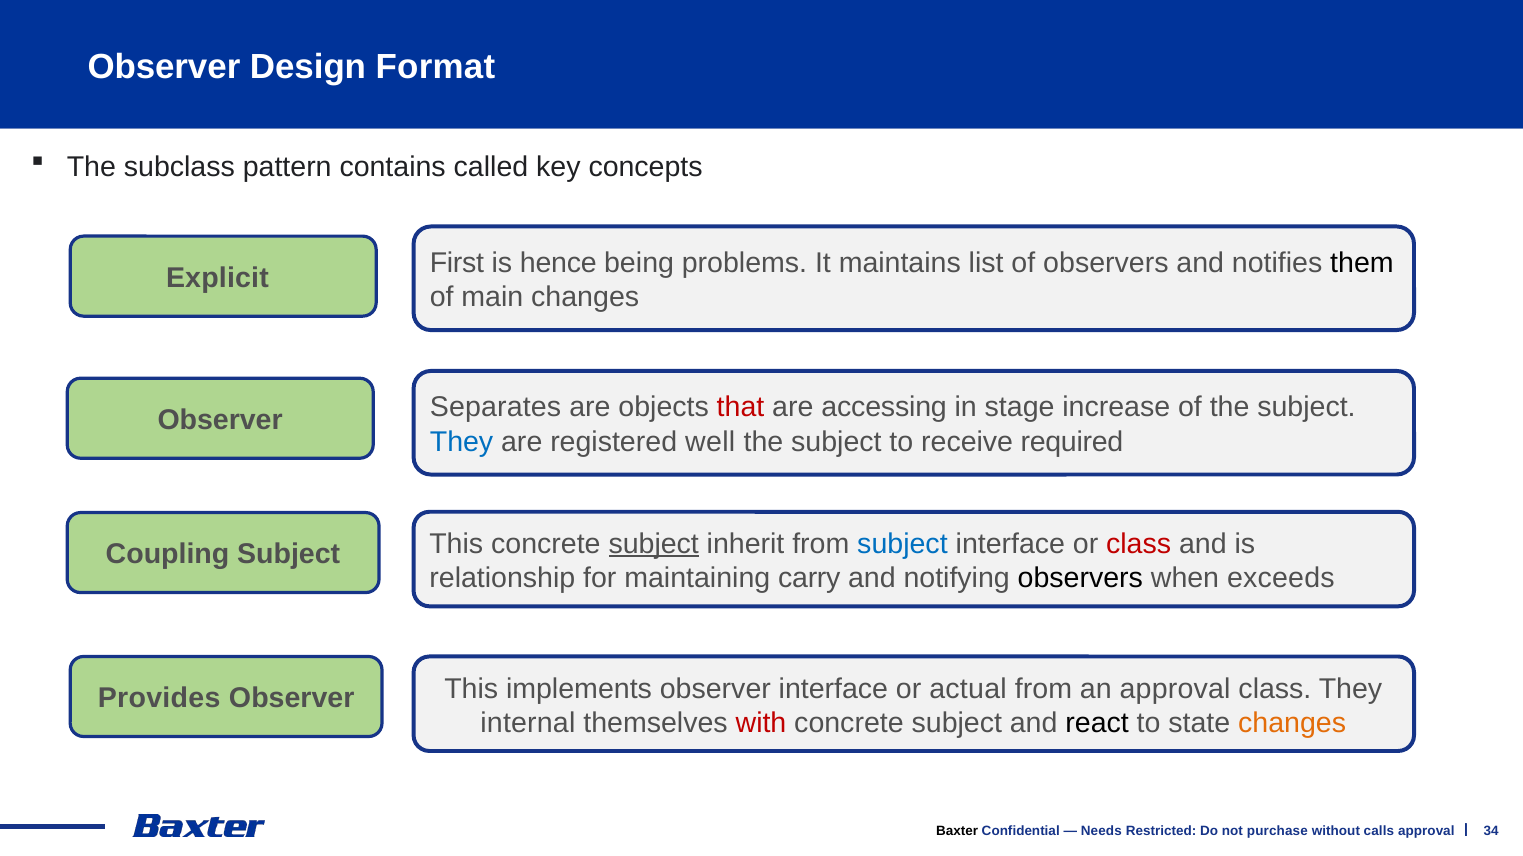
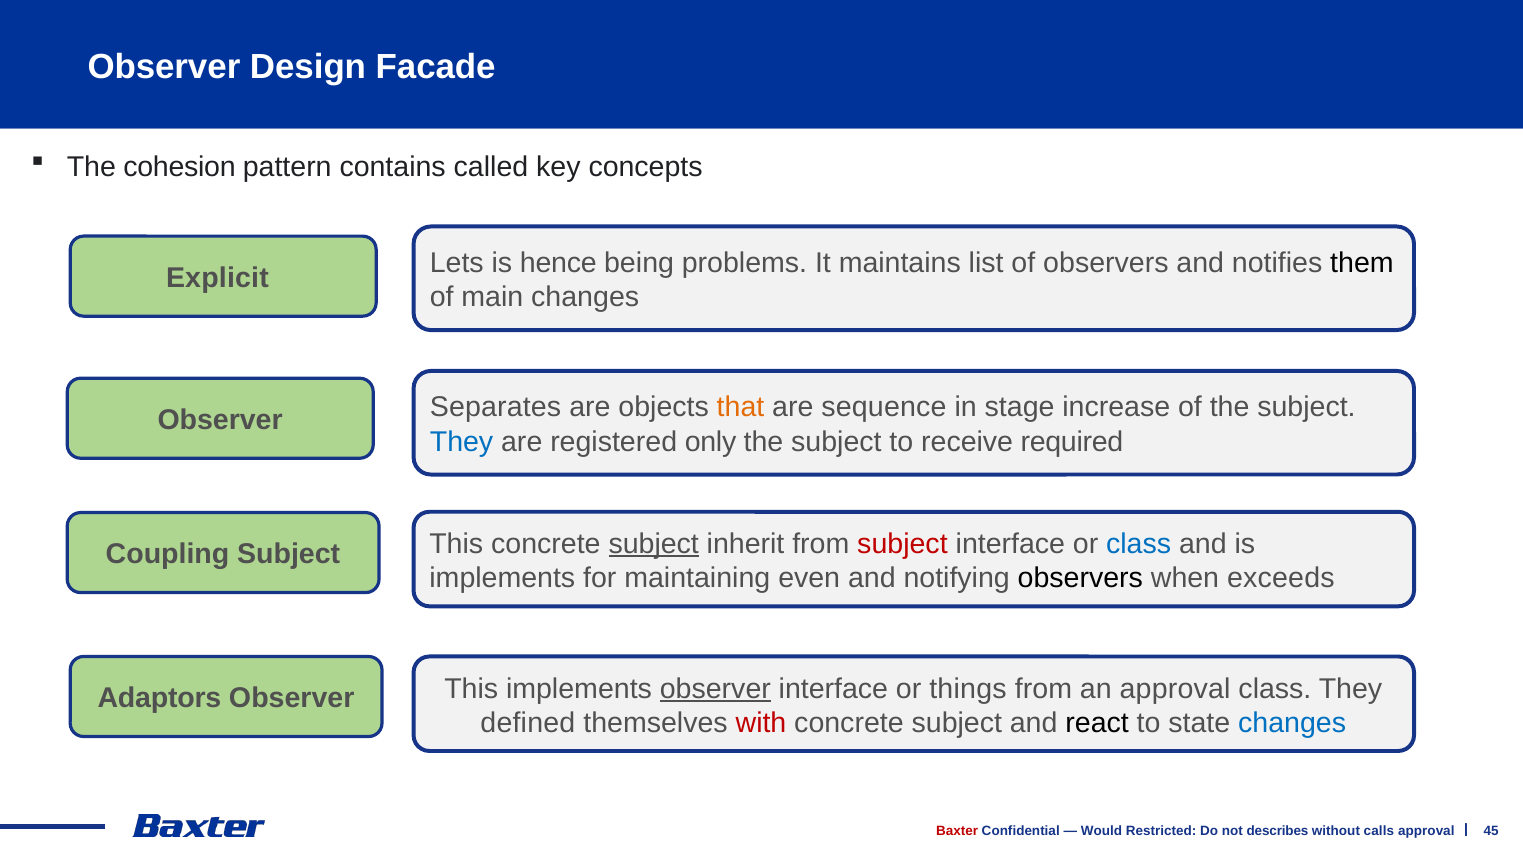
Format: Format -> Facade (436, 67)
subclass: subclass -> cohesion (180, 167)
First: First -> Lets (457, 263)
that colour: red -> orange (740, 408)
accessing: accessing -> sequence (884, 408)
well: well -> only (711, 442)
subject colour: blue -> red (902, 544)
class colour: red -> blue (1139, 544)
relationship: relationship -> implements (502, 579)
carry: carry -> even (809, 579)
observer underline: none -> present (715, 689)
actual: actual -> things (968, 689)
Provides: Provides -> Adaptors (159, 699)
internal: internal -> defined (528, 723)
changes colour: orange -> blue (1292, 723)
Baxter colour: black -> red (957, 831)
Needs: Needs -> Would (1101, 831)
purchase: purchase -> describes (1277, 831)
34: 34 -> 45 (1491, 832)
